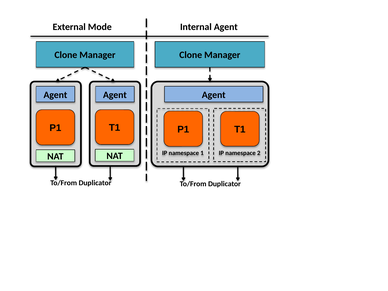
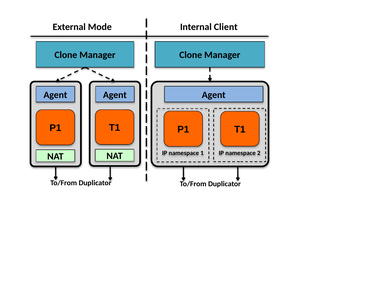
Internal Agent: Agent -> Client (226, 27)
